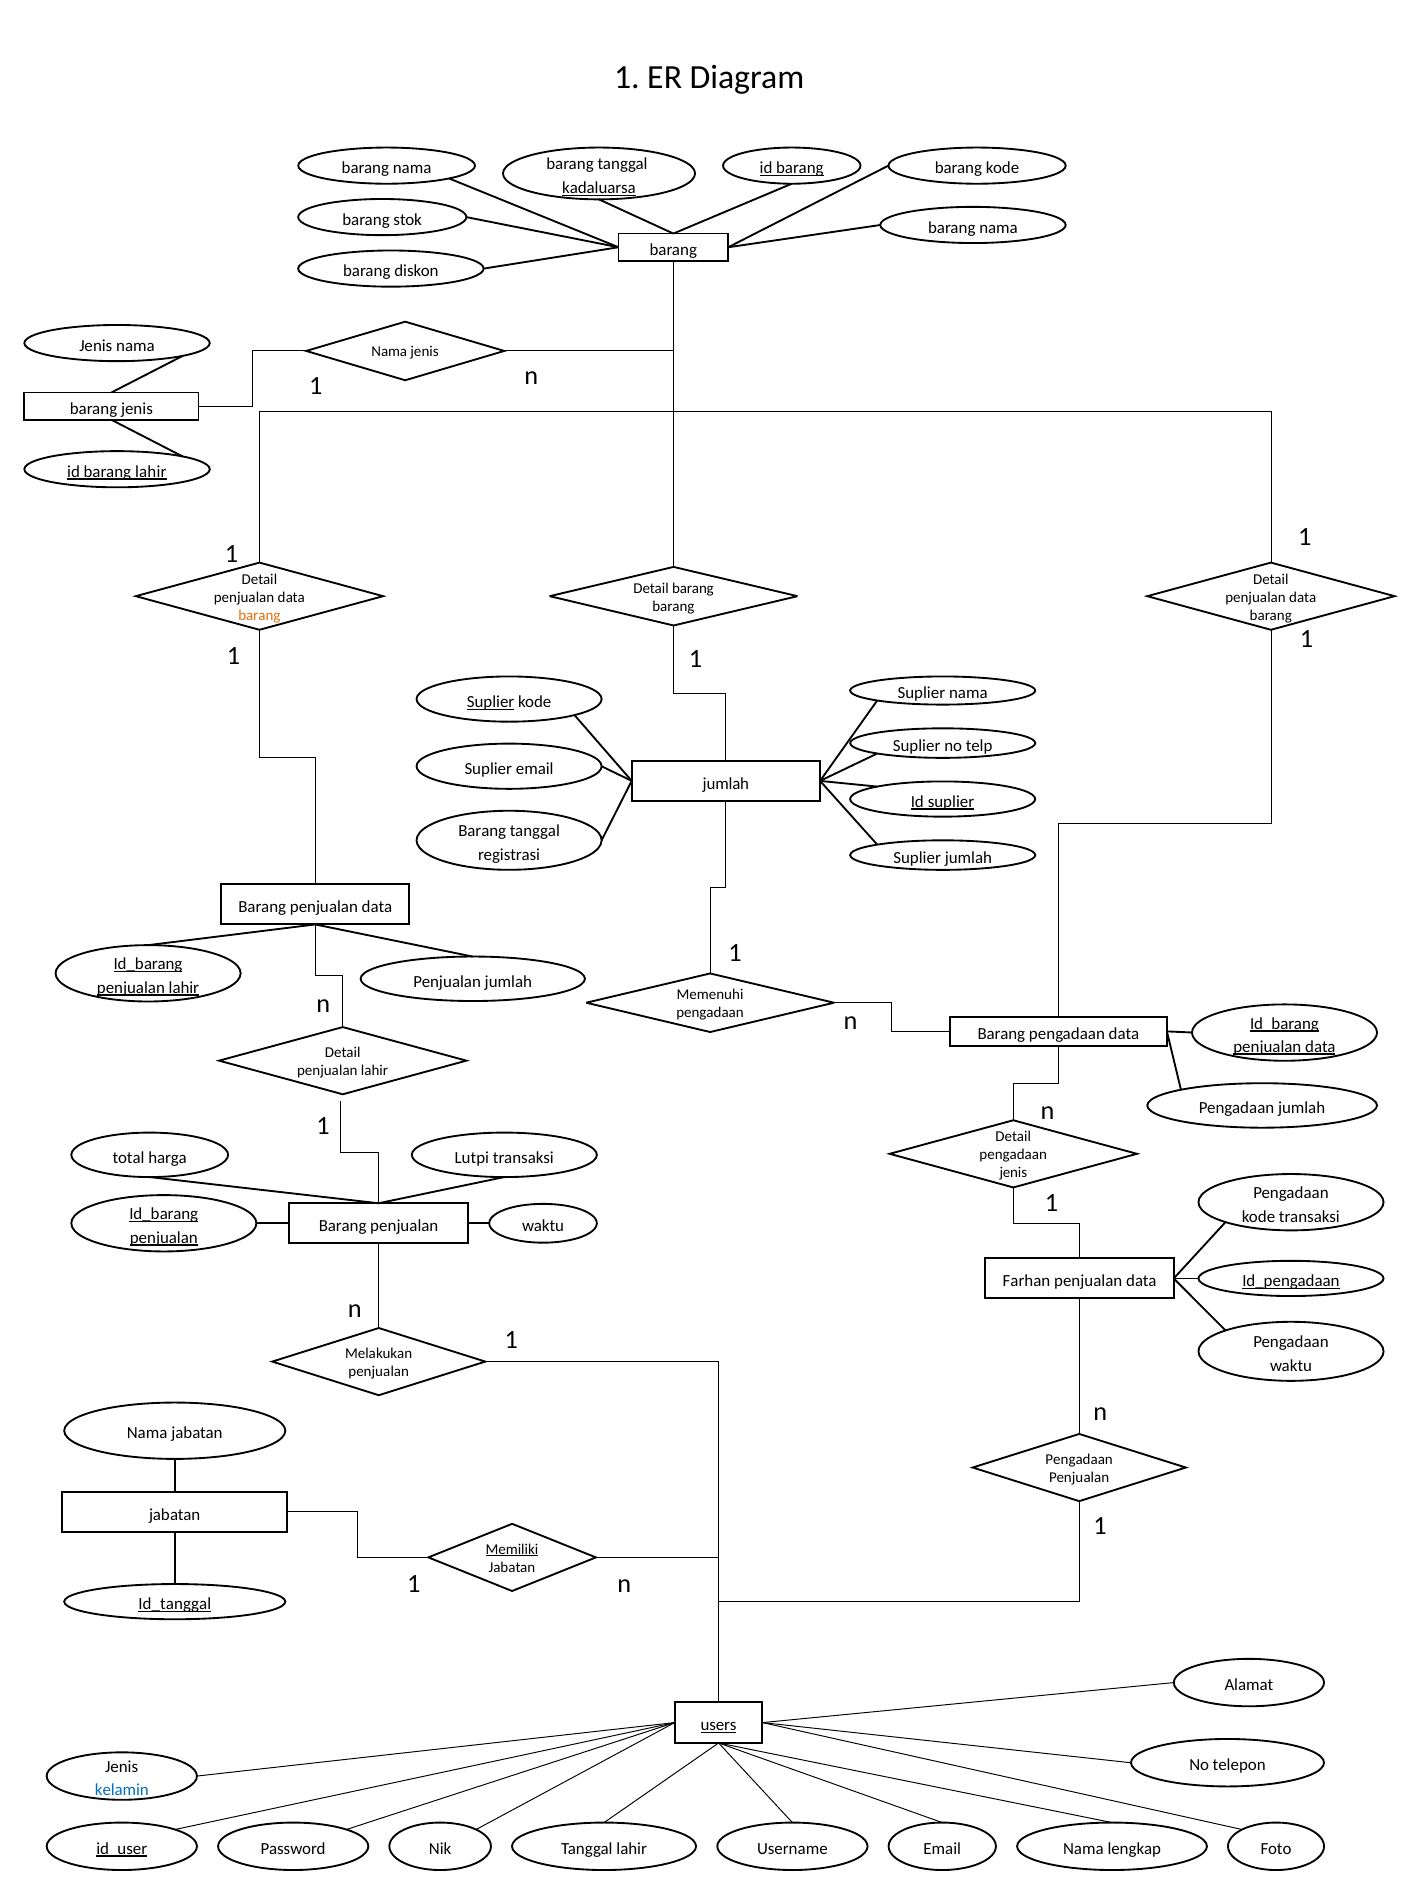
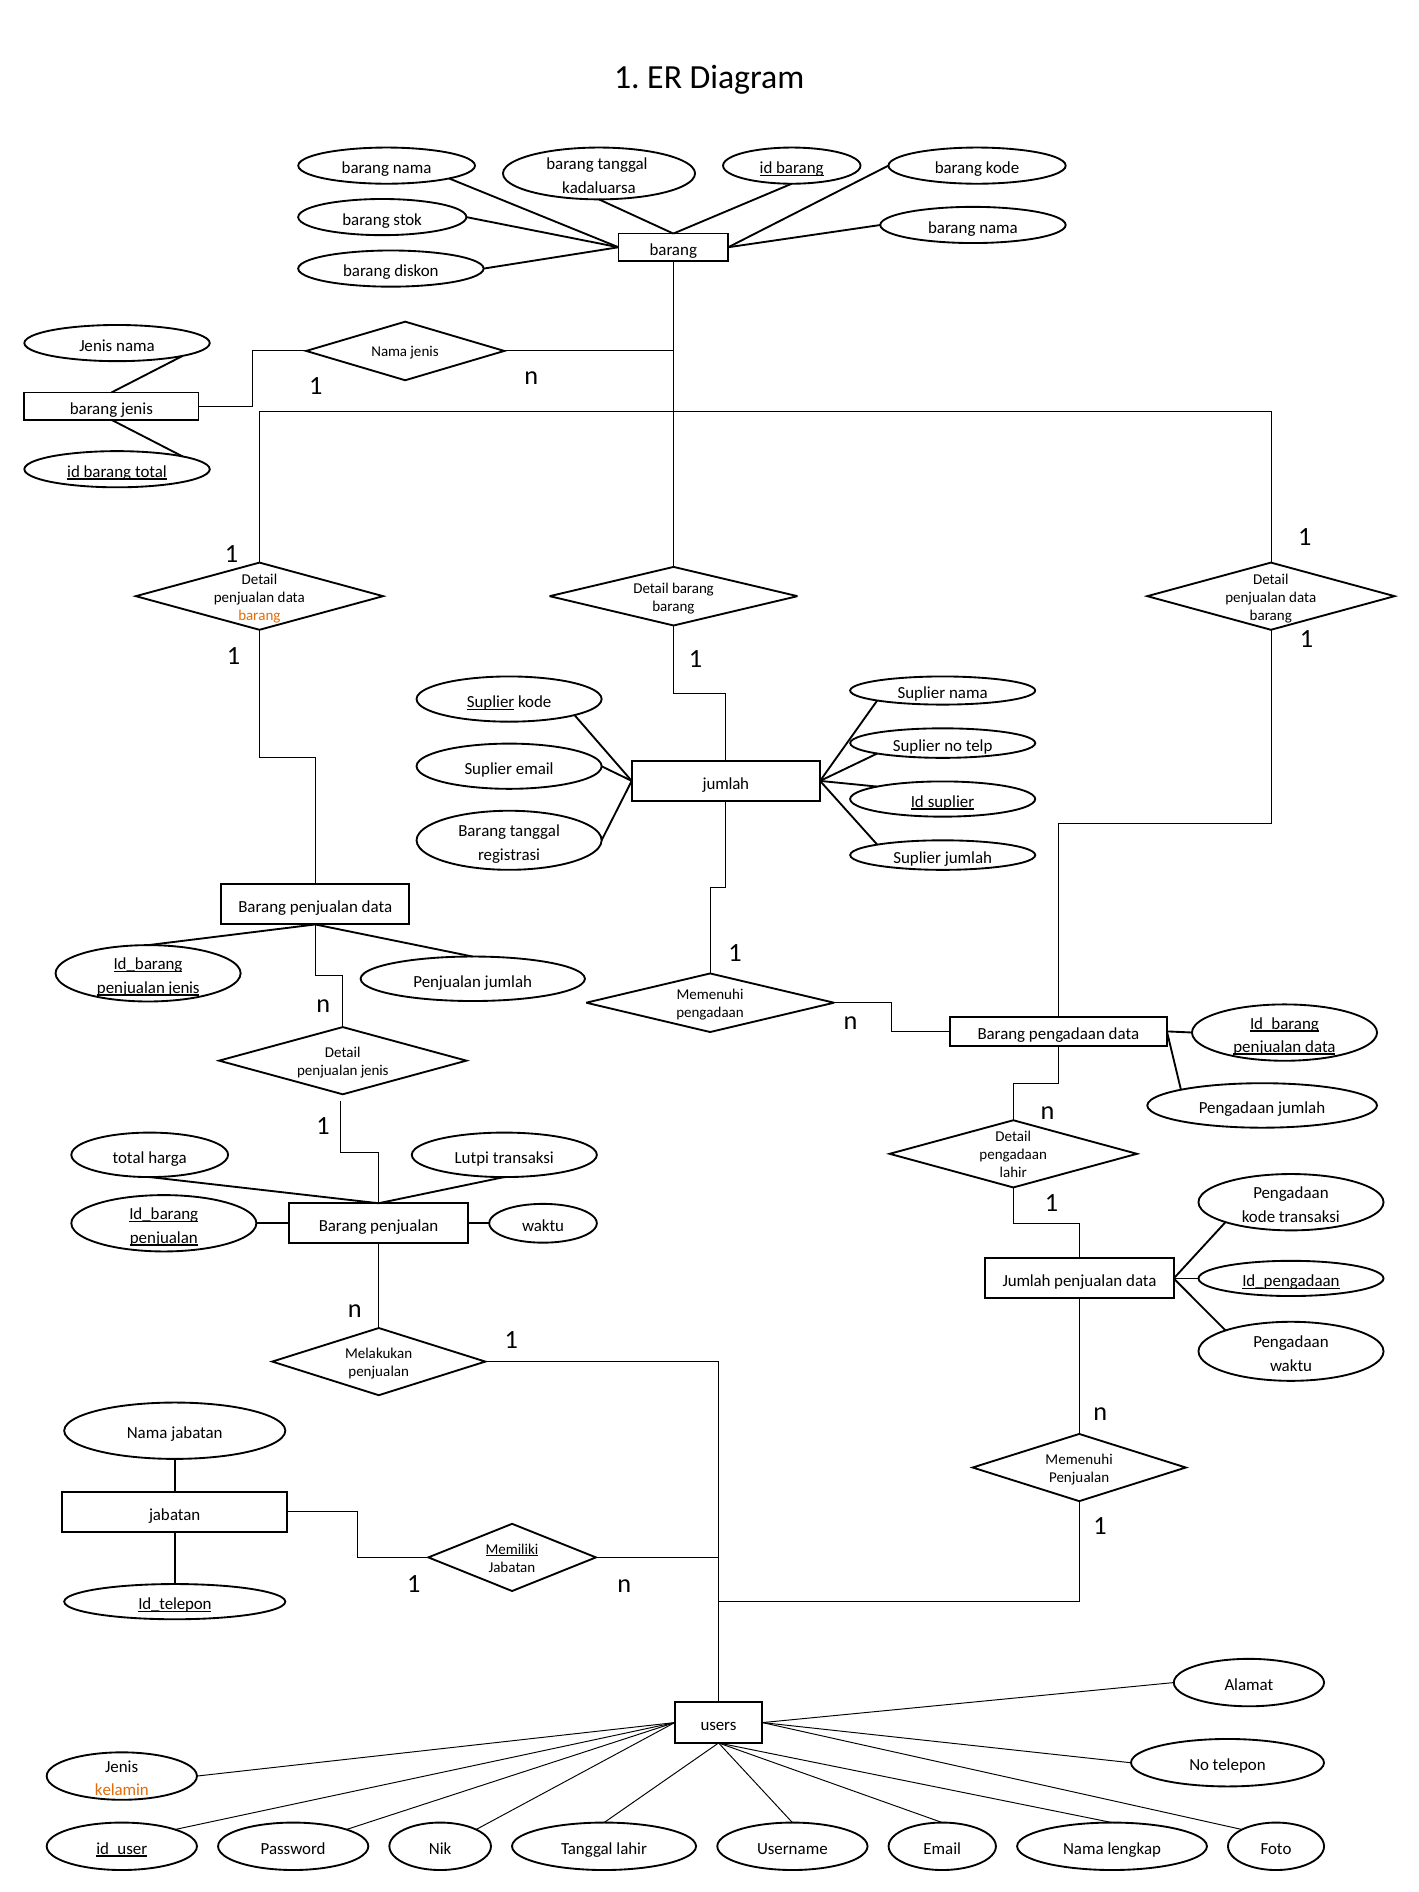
kadaluarsa underline: present -> none (599, 188)
barang lahir: lahir -> total (151, 472)
lahir: lahir -> jenis (184, 988)
lahir: lahir -> jenis (375, 1071)
jenis: jenis -> lahir (1013, 1173)
Farhan: Farhan -> Jumlah (1027, 1281)
Pengadaan: Pengadaan -> Memenuhi (1079, 1460)
Id_tanggal: Id_tanggal -> Id_telepon (175, 1604)
users underline: present -> none (719, 1725)
kelamin colour: blue -> orange (122, 1790)
